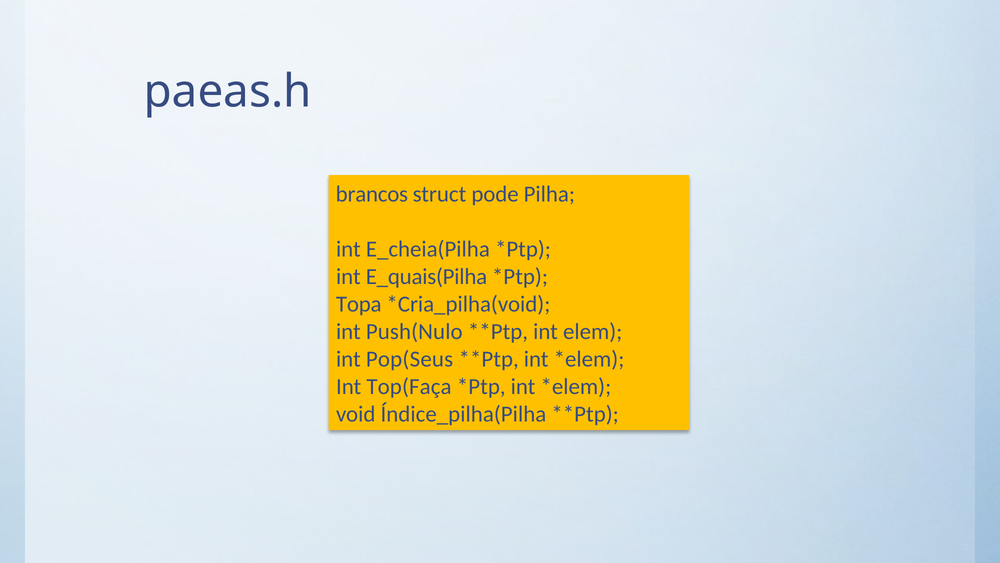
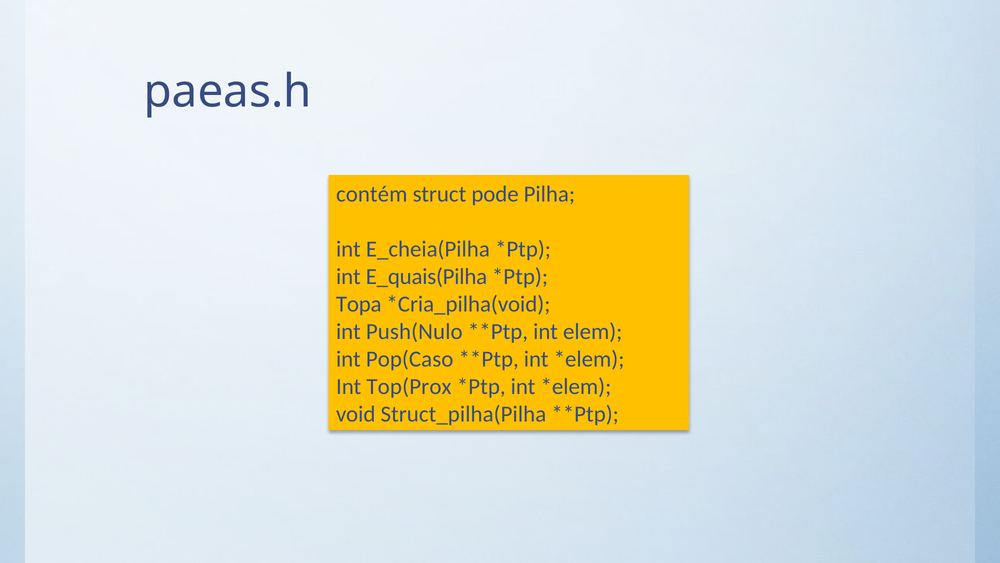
brancos: brancos -> contém (372, 194)
Pop(Seus: Pop(Seus -> Pop(Caso (410, 359)
Top(Faça: Top(Faça -> Top(Prox (409, 387)
Índice_pilha(Pilha: Índice_pilha(Pilha -> Struct_pilha(Pilha (463, 414)
